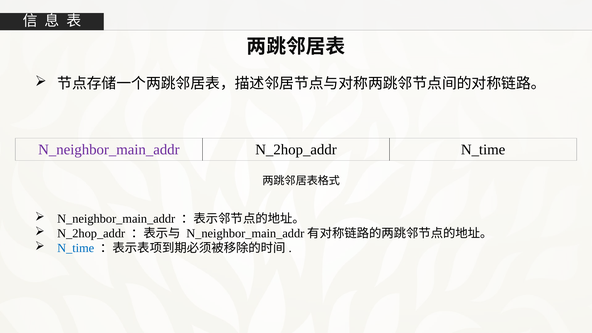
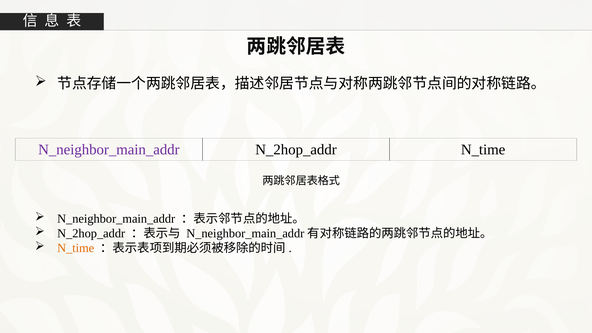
N_time colour: blue -> orange (76, 248)
